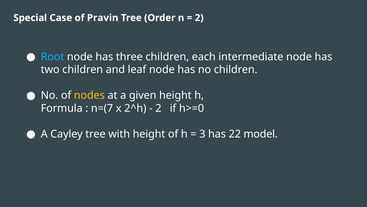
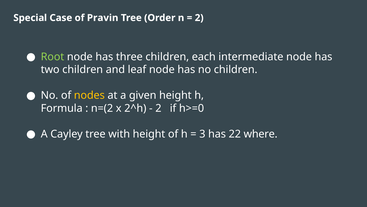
Root colour: light blue -> light green (53, 57)
n=(7: n=(7 -> n=(2 (102, 108)
model: model -> where (261, 134)
